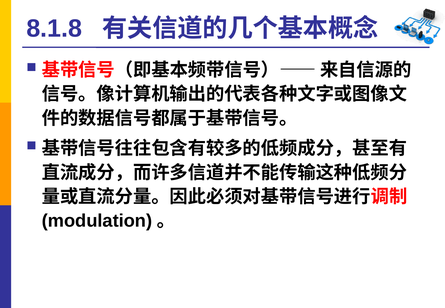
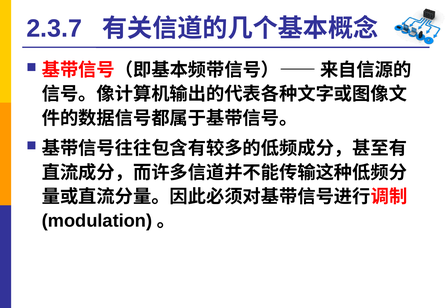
8.1.8: 8.1.8 -> 2.3.7 (54, 29)
